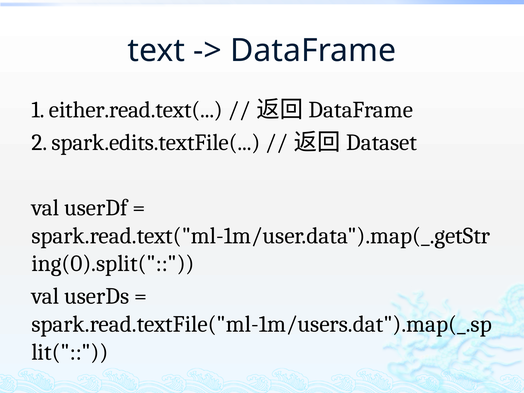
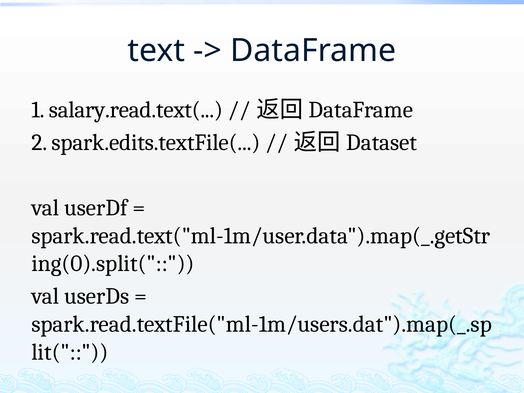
either.read.text(: either.read.text( -> salary.read.text( (136, 110)
